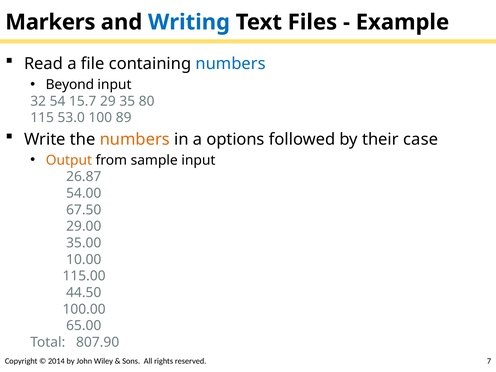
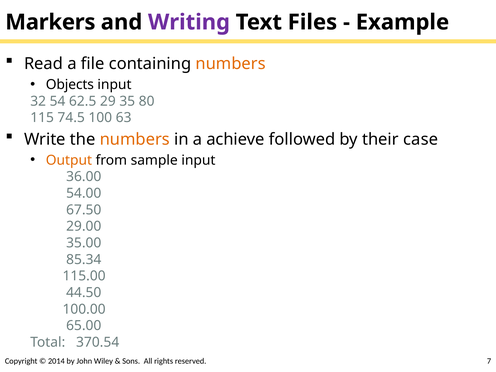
Writing colour: blue -> purple (189, 22)
numbers colour: blue -> orange (231, 64)
Beyond: Beyond -> Objects (70, 85)
15.7: 15.7 -> 62.5 (83, 101)
53.0: 53.0 -> 74.5 (71, 118)
89: 89 -> 63 (124, 118)
options: options -> achieve (236, 139)
26.87: 26.87 -> 36.00 (84, 177)
10.00: 10.00 -> 85.34 (84, 260)
807.90: 807.90 -> 370.54 (98, 342)
